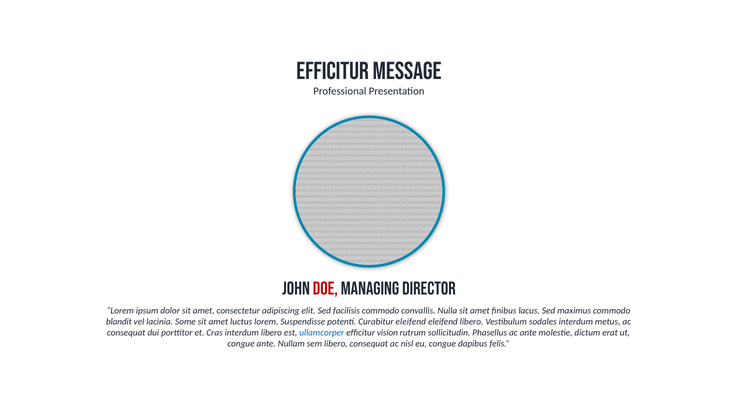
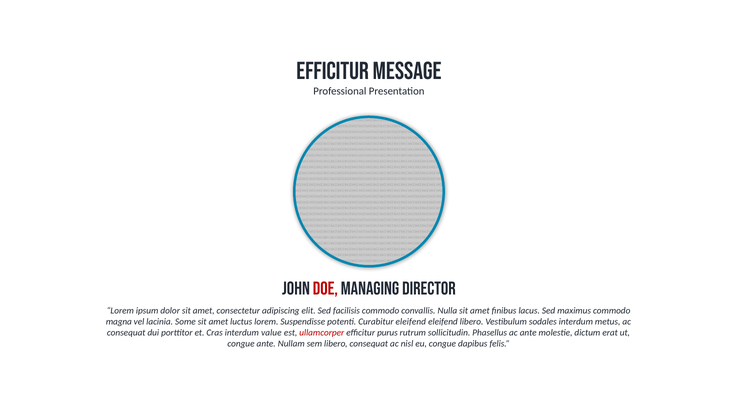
blandit: blandit -> magna (119, 322)
interdum libero: libero -> value (271, 333)
ullamcorper colour: blue -> red (322, 333)
vision: vision -> purus (387, 333)
